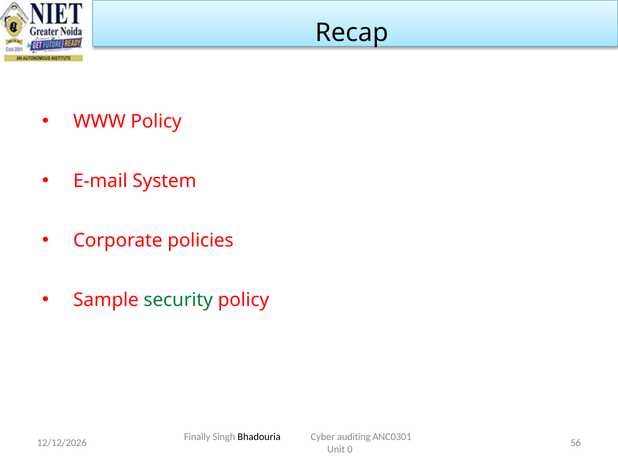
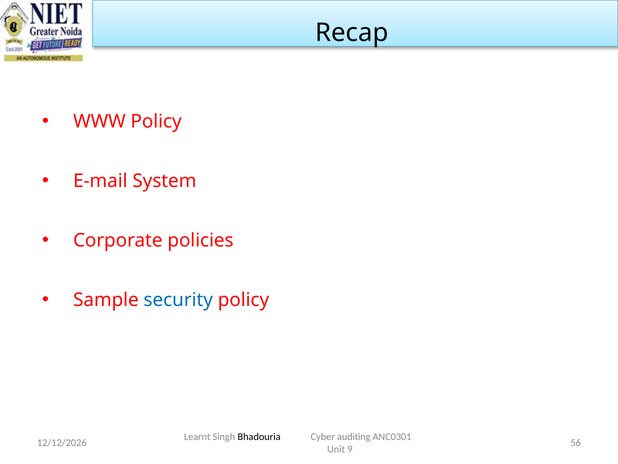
security colour: green -> blue (178, 300)
Finally: Finally -> Learnt (197, 436)
0: 0 -> 9 (350, 449)
